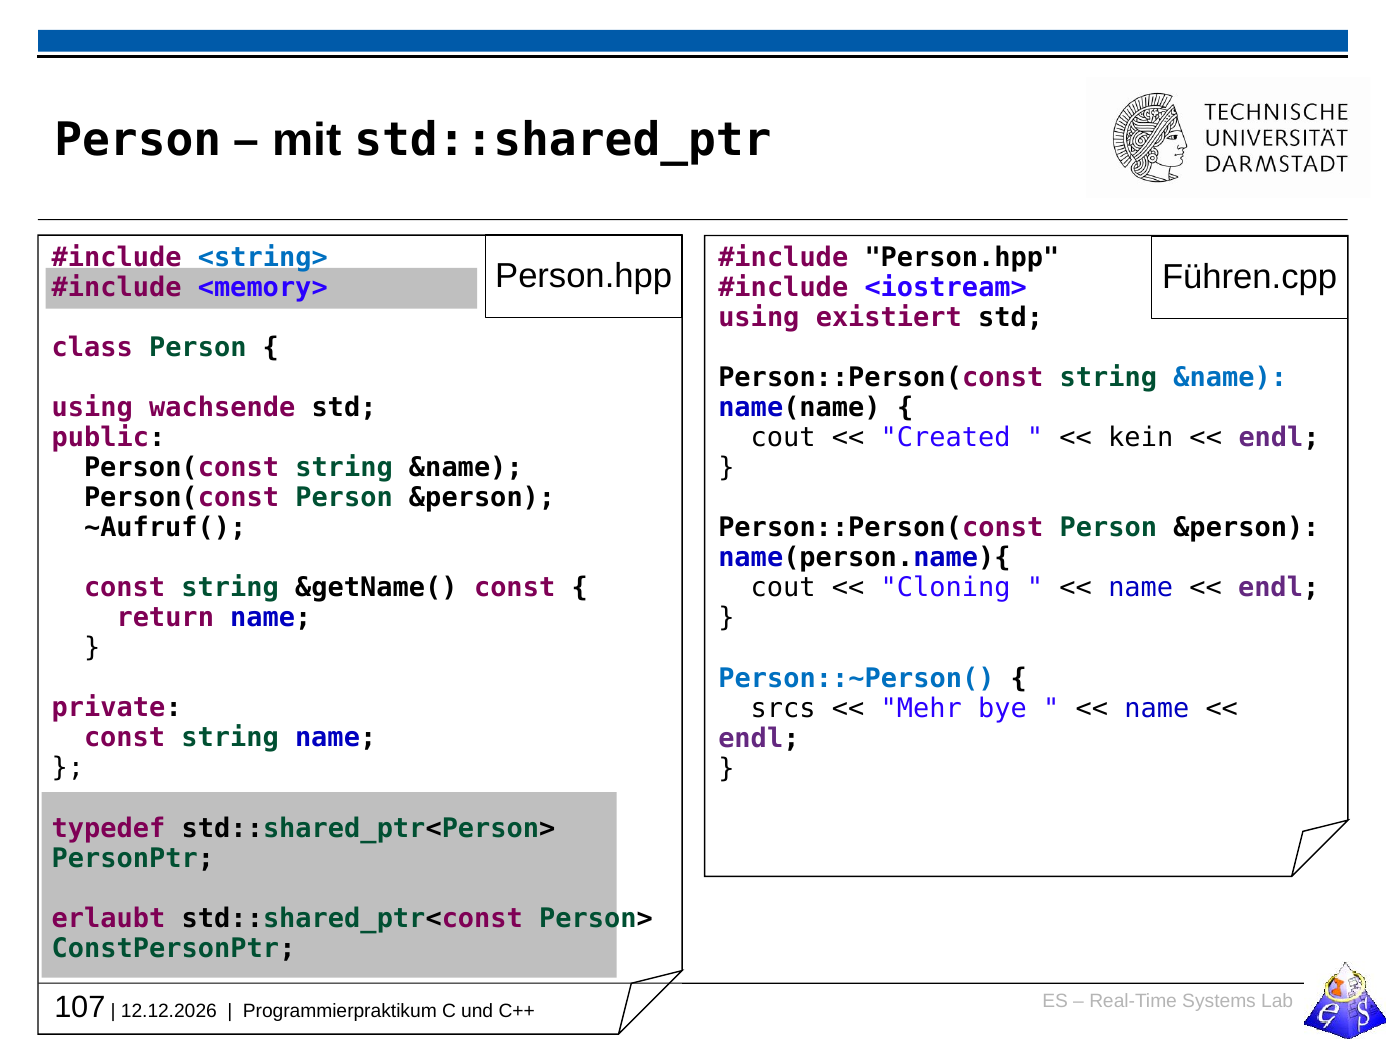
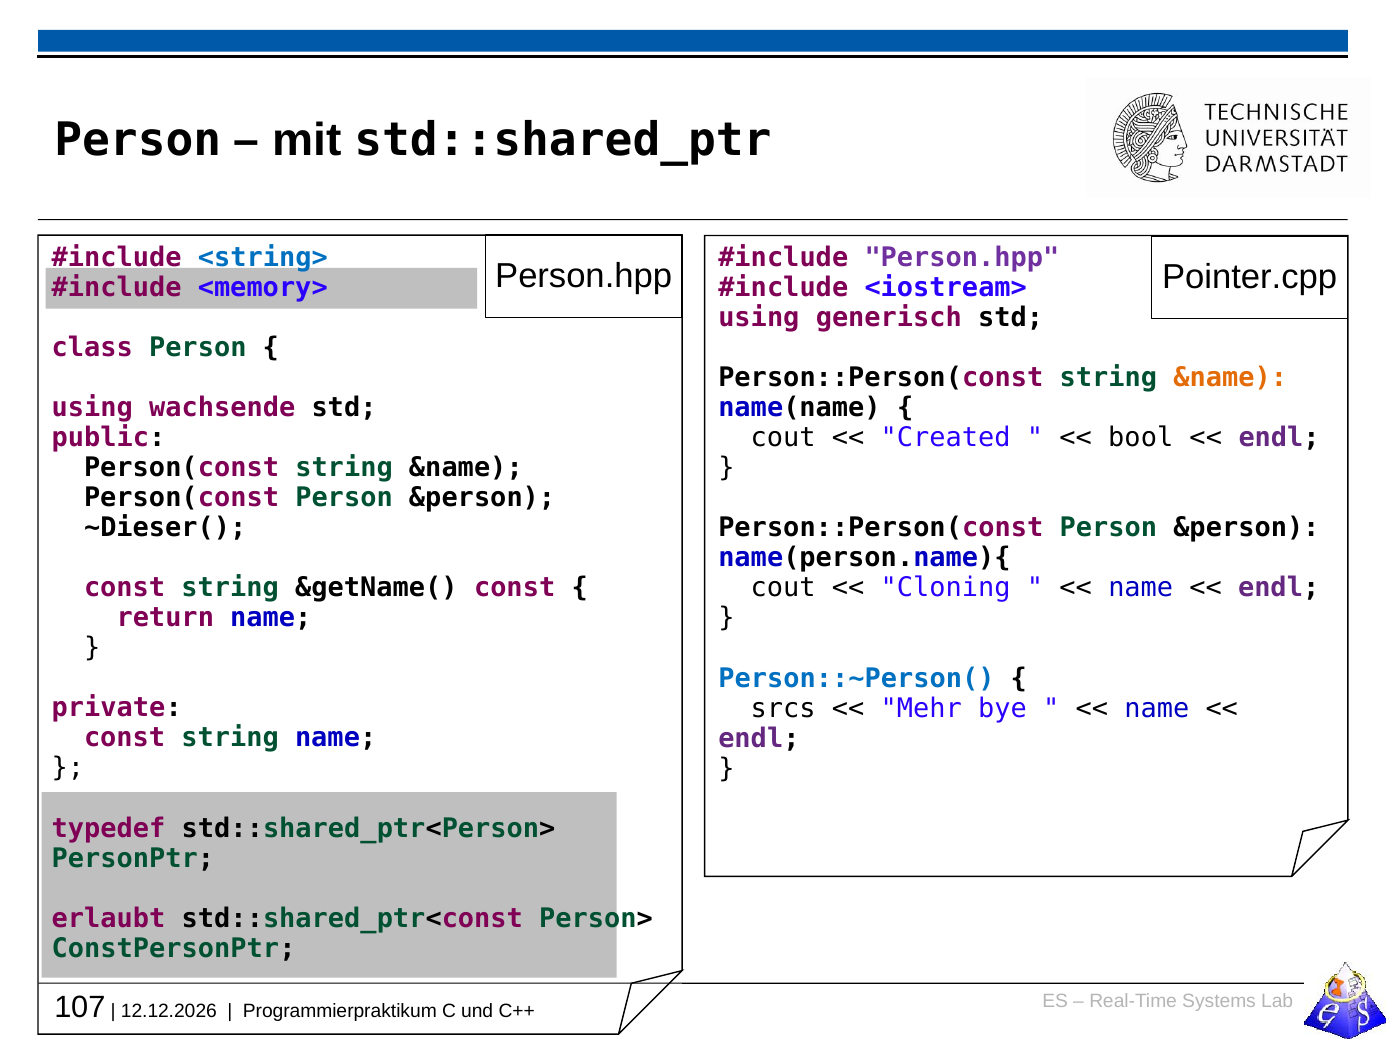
Person.hpp colour: black -> purple (962, 258)
Führen.cpp: Führen.cpp -> Pointer.cpp (1250, 277)
existiert: existiert -> generisch (889, 318)
&name colour: blue -> orange (1230, 378)
kein: kein -> bool (1141, 438)
~Aufruf(: ~Aufruf( -> ~Dieser( (165, 528)
